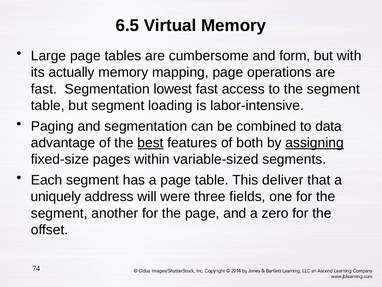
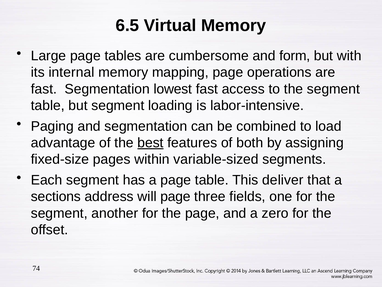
actually: actually -> internal (71, 72)
data: data -> load (328, 126)
assigning underline: present -> none (315, 143)
uniquely: uniquely -> sections (56, 196)
will were: were -> page (175, 196)
